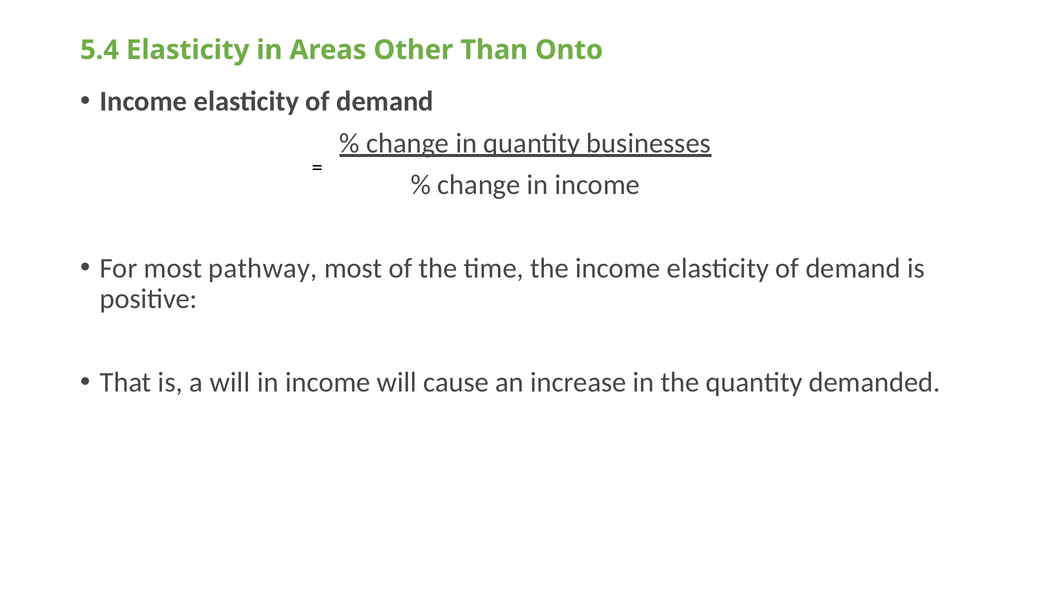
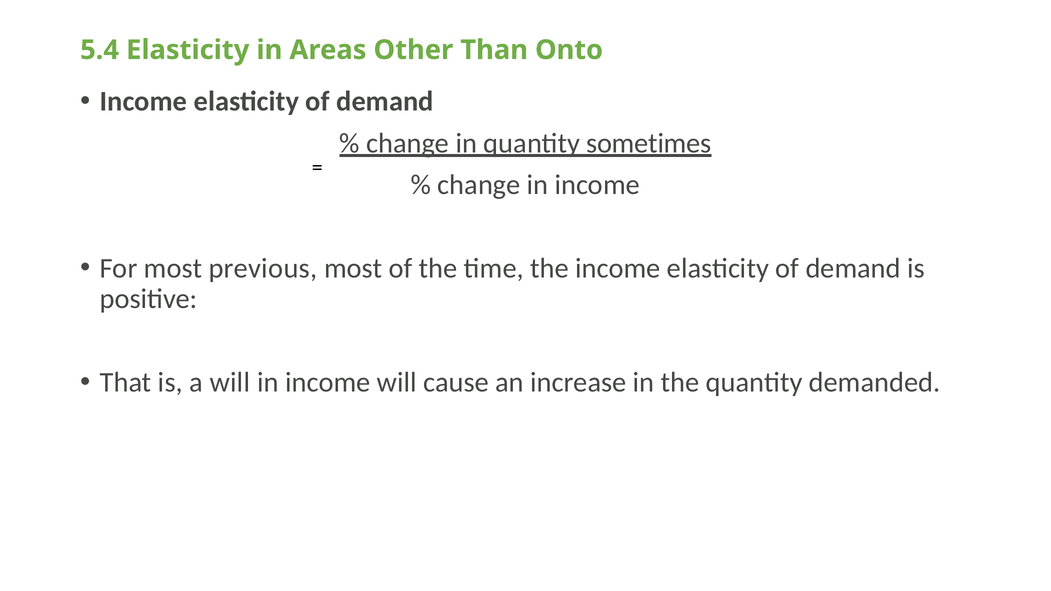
businesses: businesses -> sometimes (649, 143)
pathway: pathway -> previous (263, 268)
